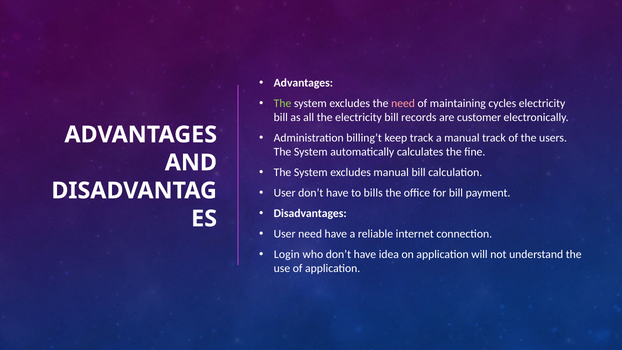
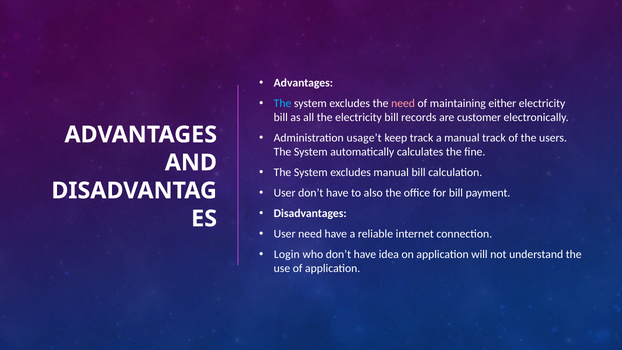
The colour: light green -> light blue (283, 104)
cycles: cycles -> either (502, 104)
billing’t: billing’t -> usage’t (364, 138)
bills: bills -> also (373, 193)
